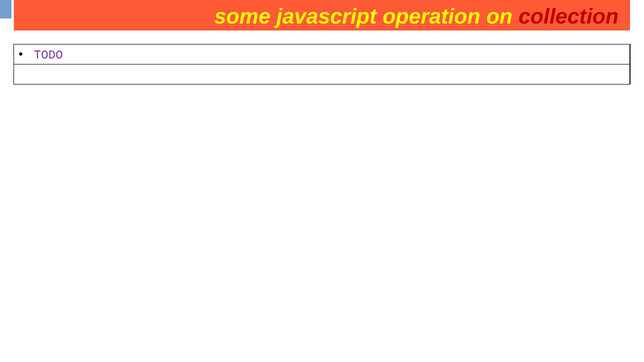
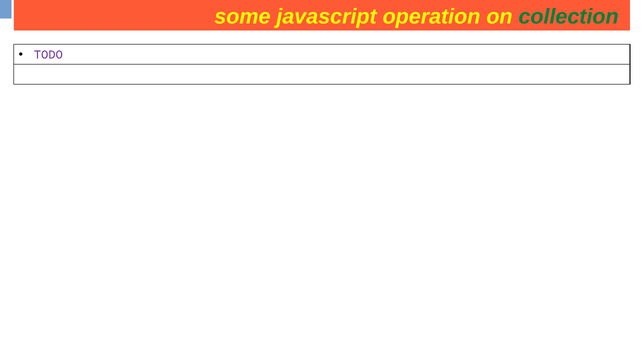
collection colour: red -> green (569, 17)
